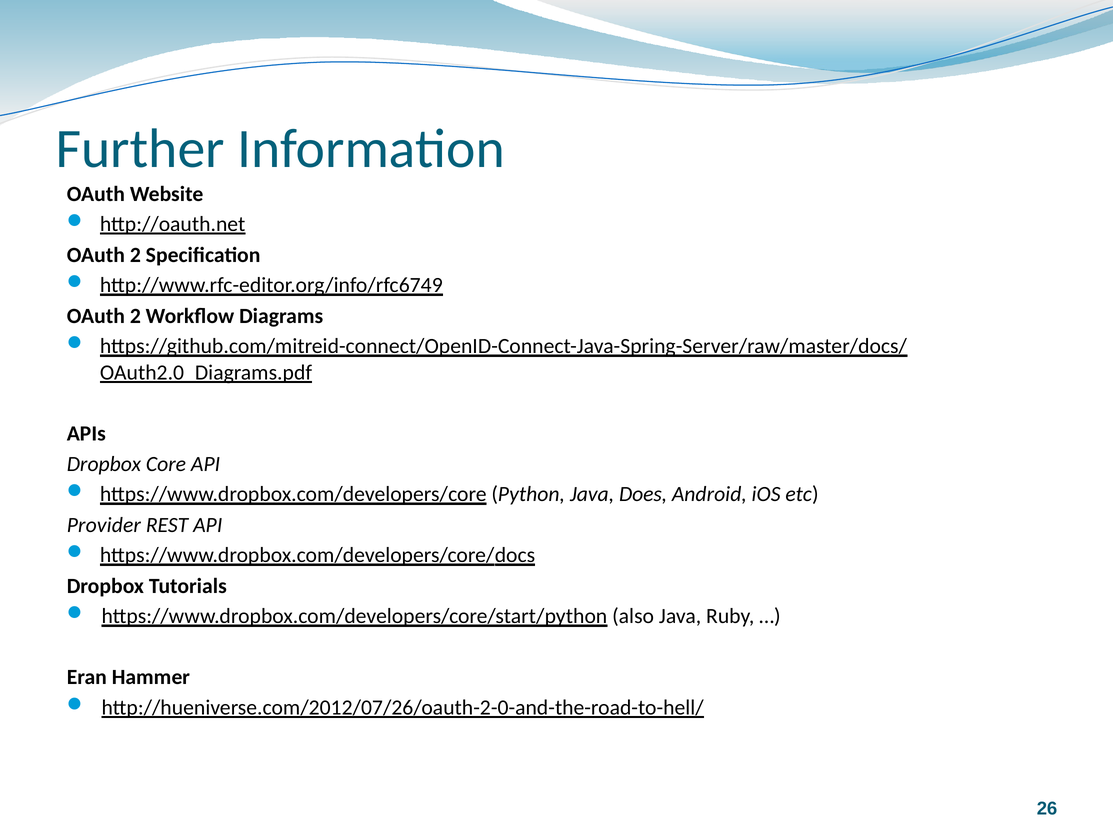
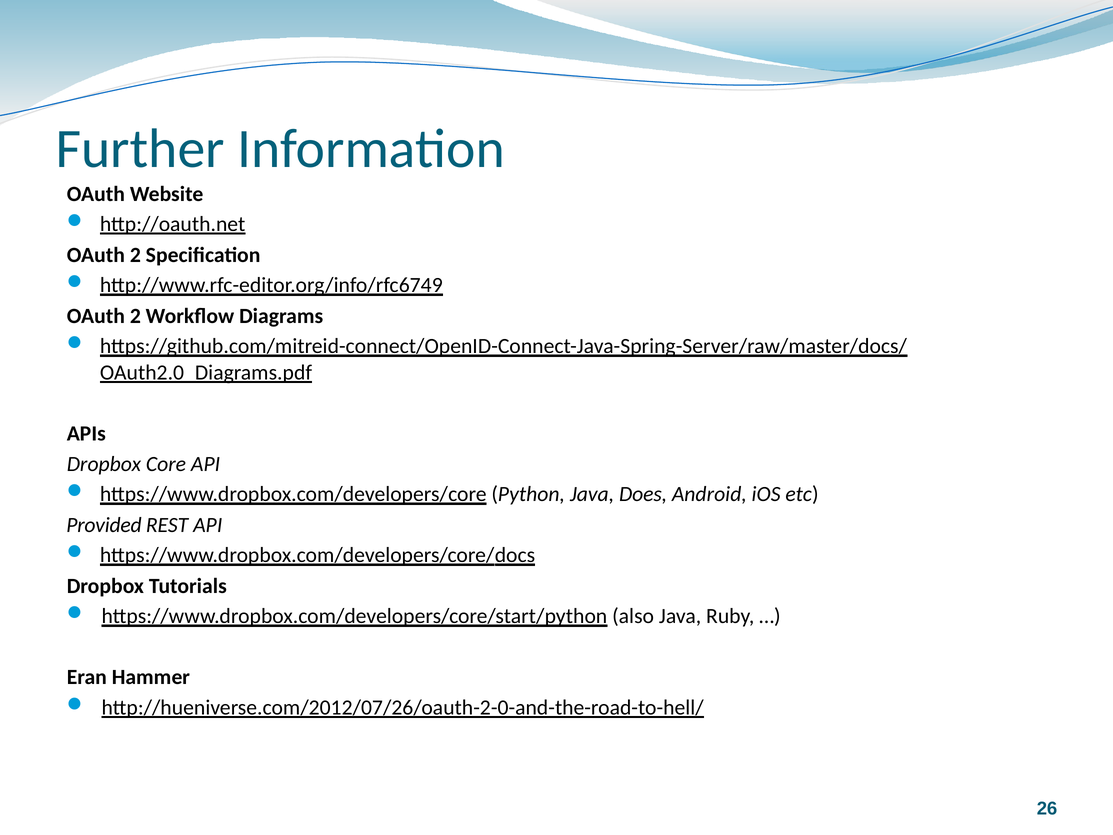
Provider: Provider -> Provided (104, 525)
